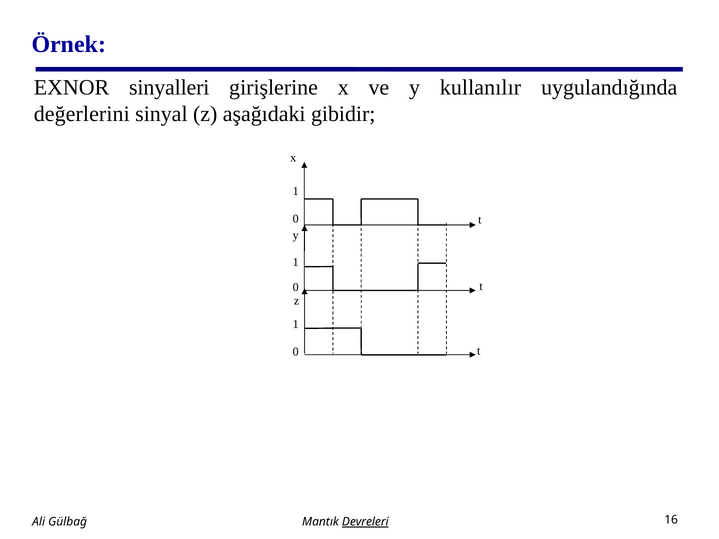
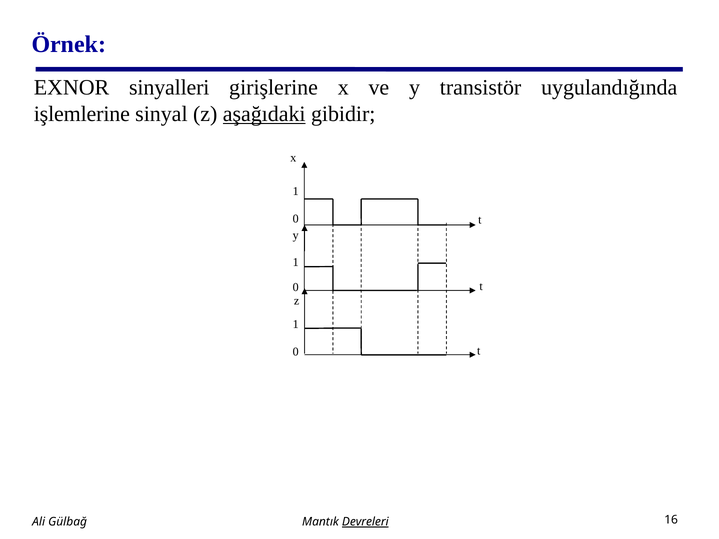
kullanılır: kullanılır -> transistör (481, 88)
değerlerini: değerlerini -> işlemlerine (82, 114)
aşağıdaki underline: none -> present (264, 114)
